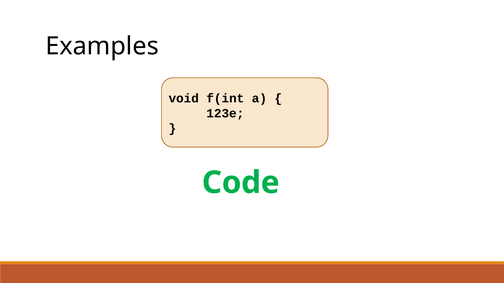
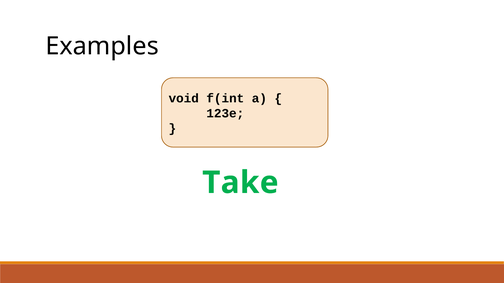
Code: Code -> Take (240, 183)
